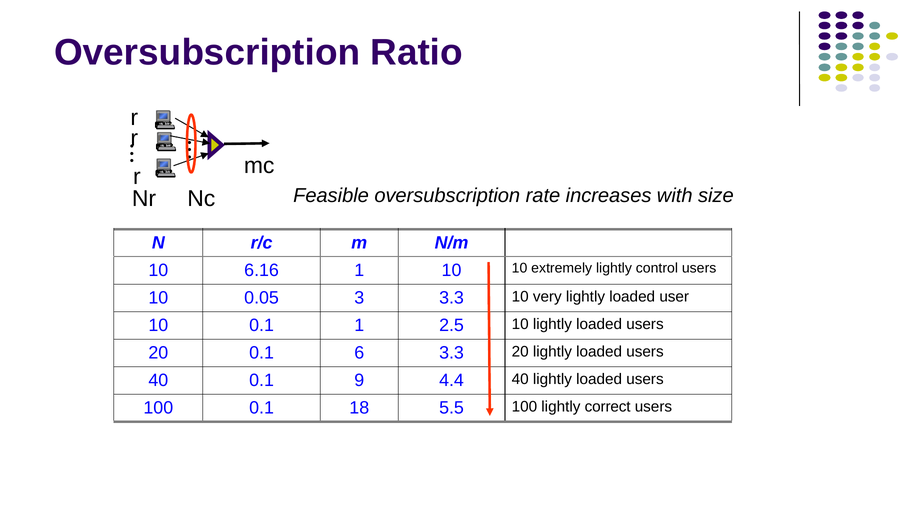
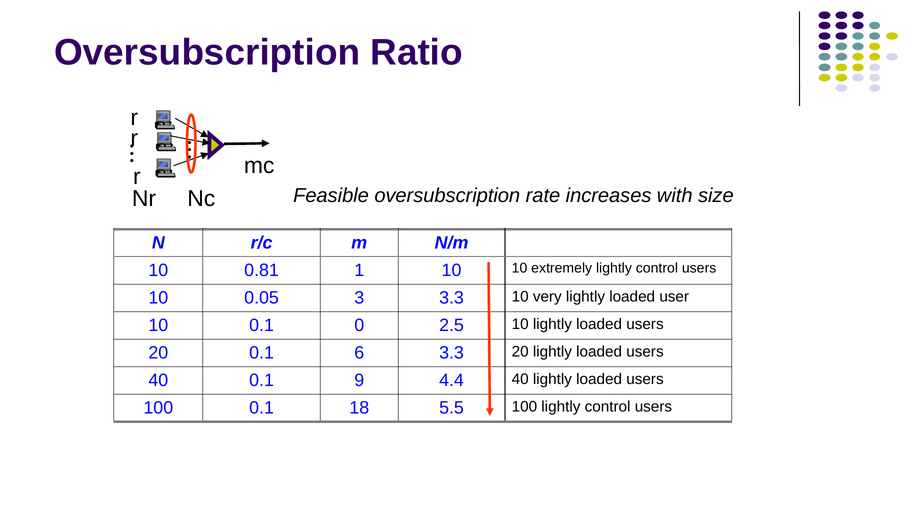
6.16: 6.16 -> 0.81 (262, 271)
0.1 1: 1 -> 0 (359, 326)
100 lightly correct: correct -> control (608, 407)
